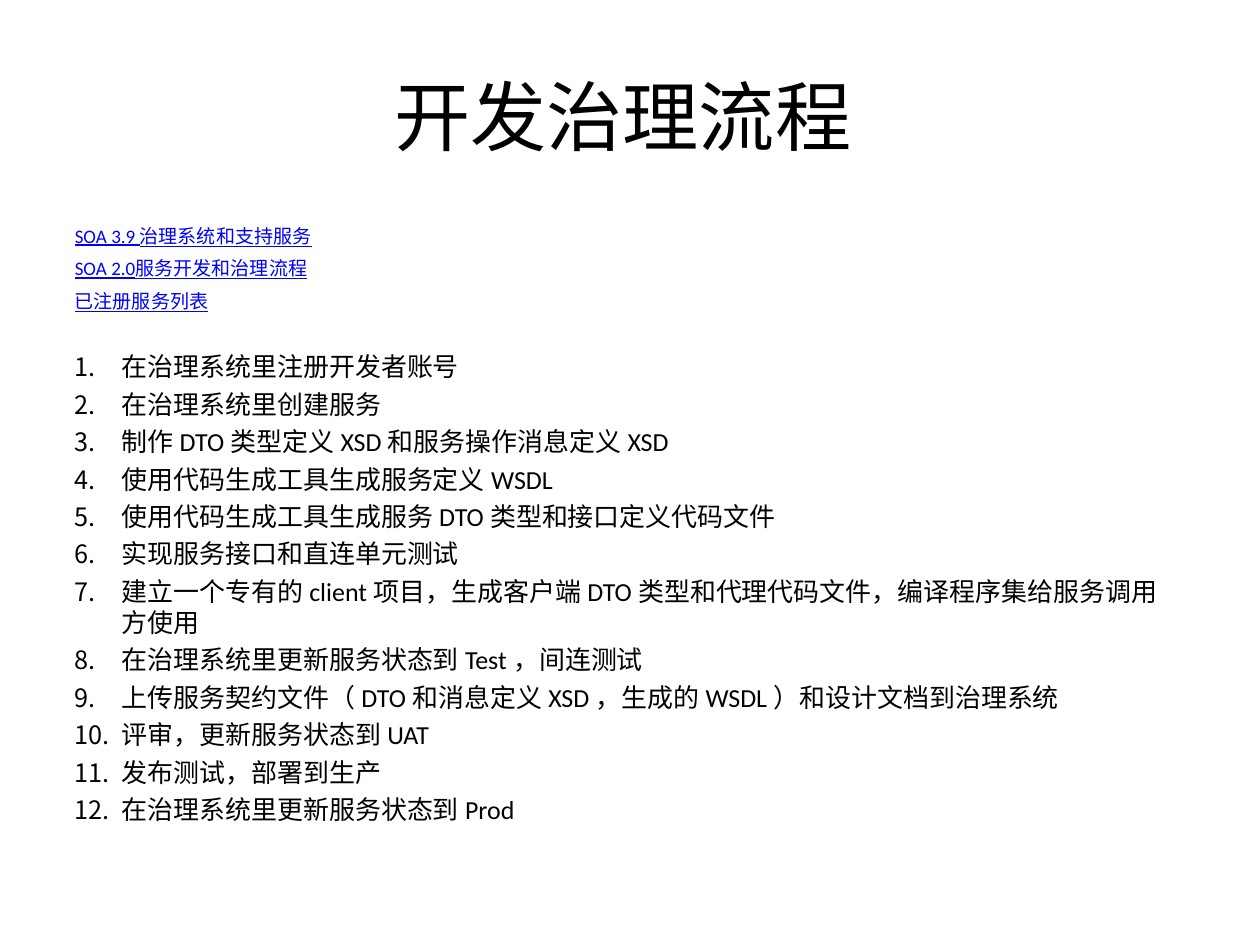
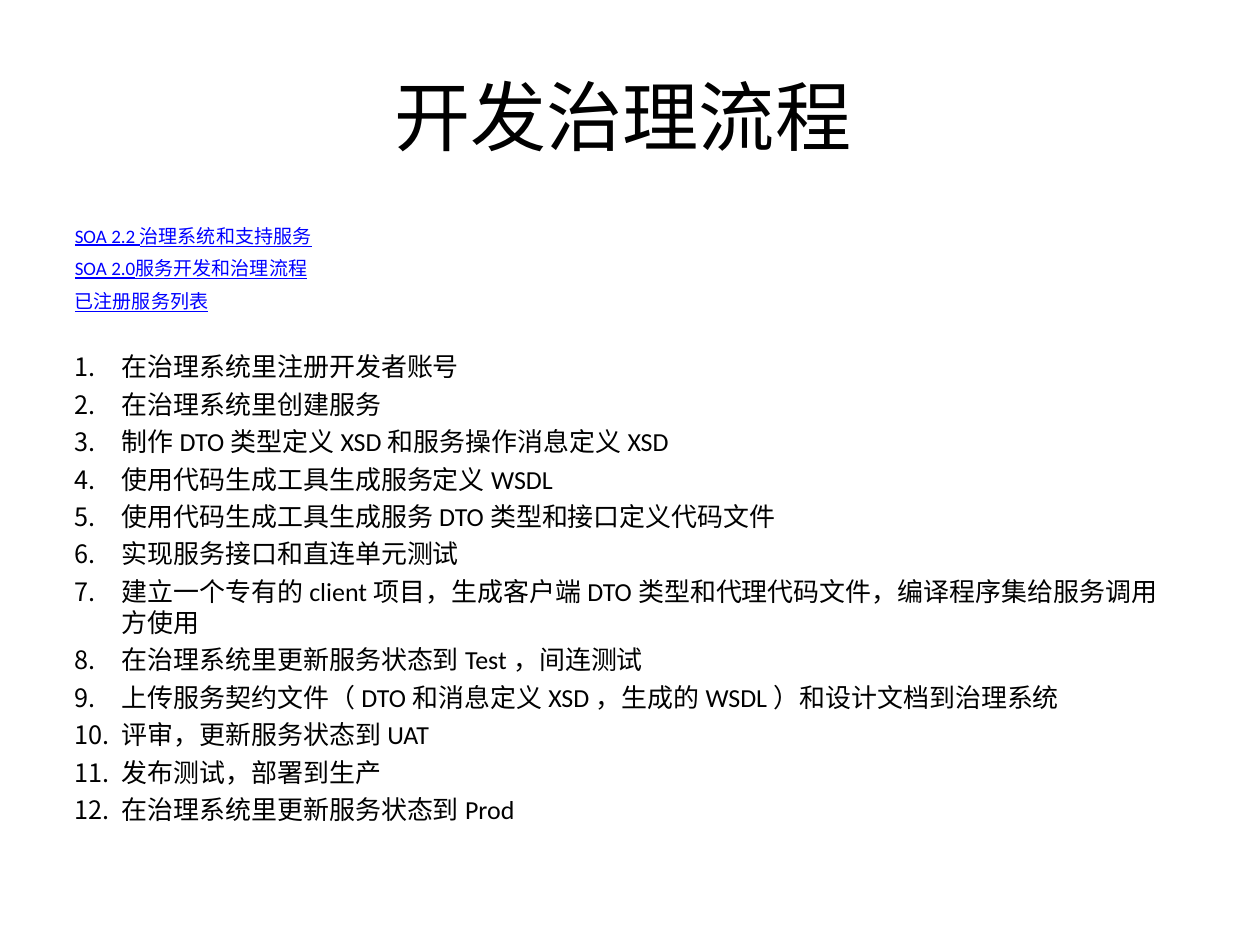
3.9: 3.9 -> 2.2 (123, 237)
